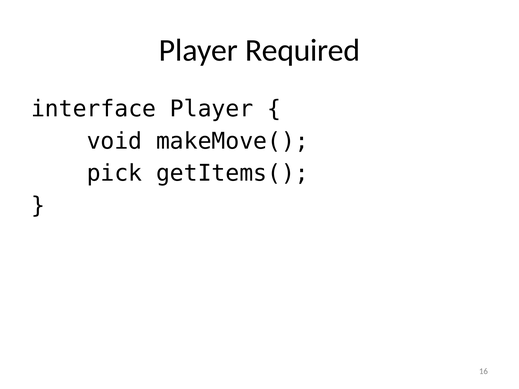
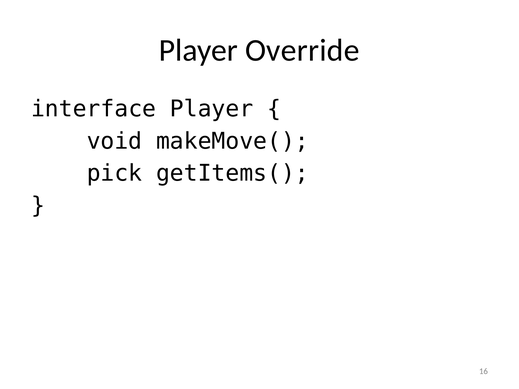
Required: Required -> Override (302, 50)
